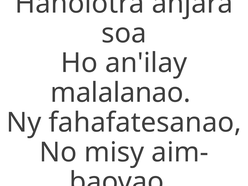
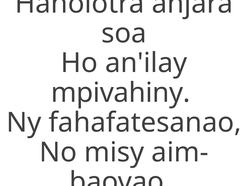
malalanao: malalanao -> mpivahiny (121, 93)
